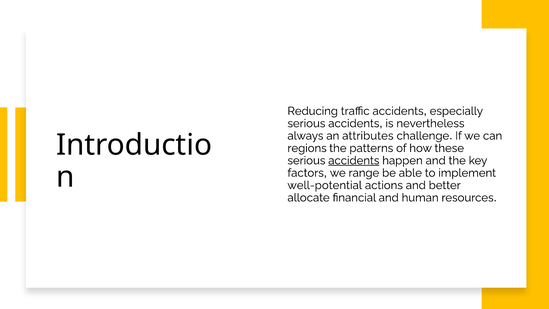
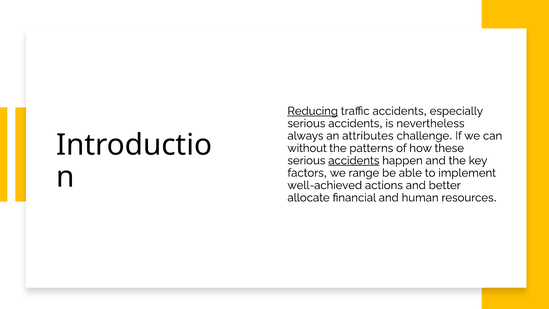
Reducing underline: none -> present (313, 111)
regions: regions -> without (307, 148)
well-potential: well-potential -> well-achieved (325, 185)
